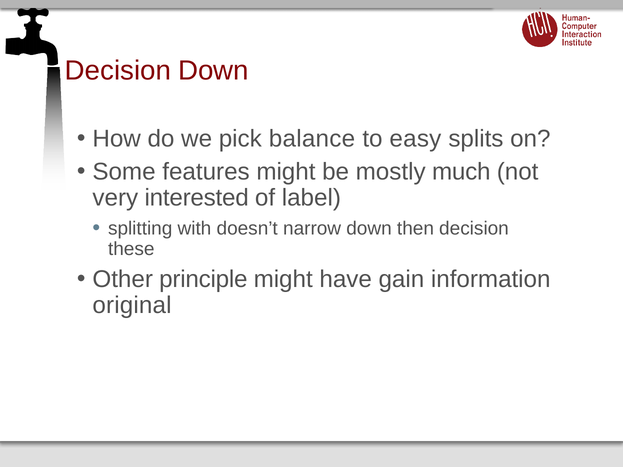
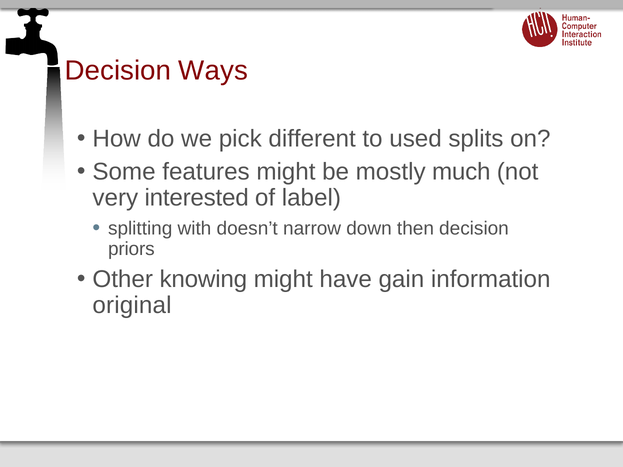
Decision Down: Down -> Ways (213, 71)
balance: balance -> different (312, 139)
easy: easy -> used (416, 139)
these: these -> priors (131, 249)
principle: principle -> knowing (203, 279)
